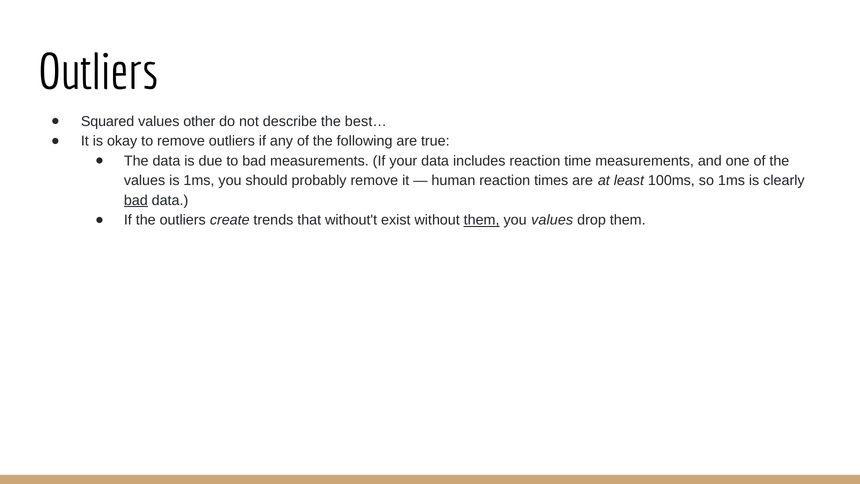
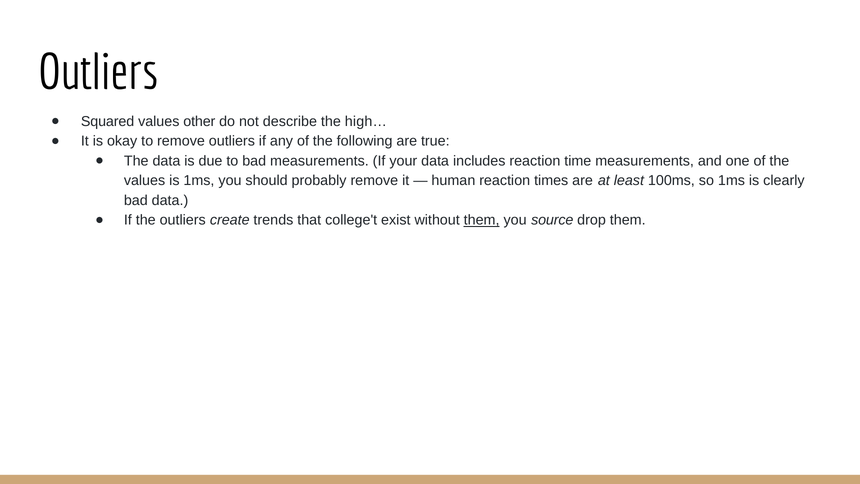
best…: best… -> high… (366, 121)
bad underline: present -> none (136, 200)
without't: without't -> college't (351, 220)
you values: values -> source (552, 220)
